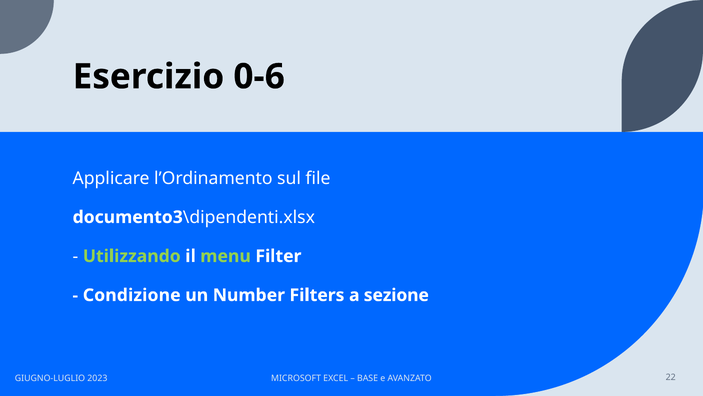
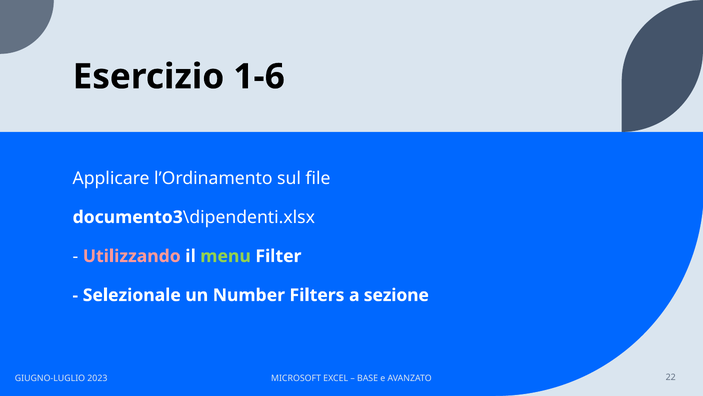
0-6: 0-6 -> 1-6 (259, 77)
Utilizzando colour: light green -> pink (132, 256)
Condizione: Condizione -> Selezionale (132, 295)
